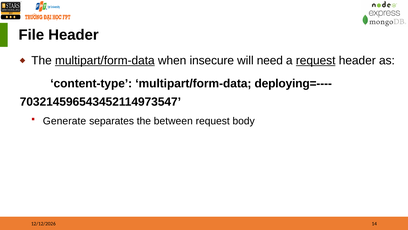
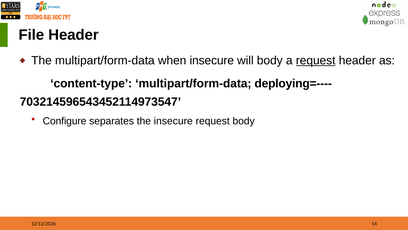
multipart/form-data underline: present -> none (105, 61)
will need: need -> body (270, 61)
Generate: Generate -> Configure (65, 121)
the between: between -> insecure (173, 121)
